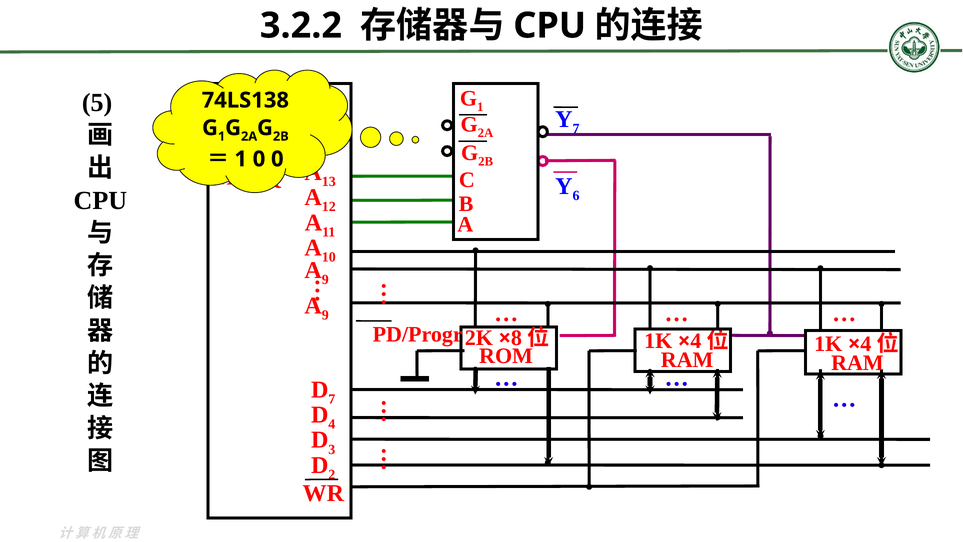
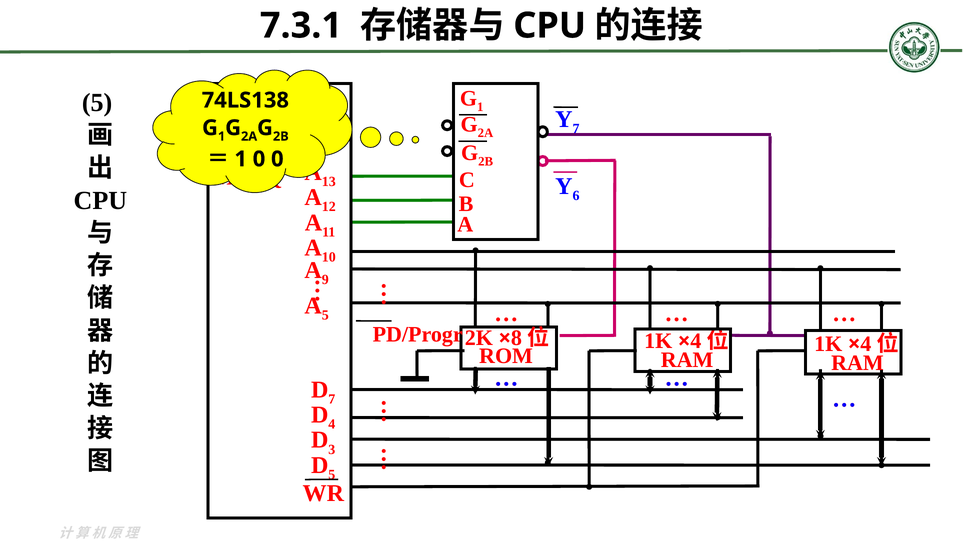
3.2.2: 3.2.2 -> 7.3.1 (301, 26)
9: 9 -> 5 (325, 315)
2: 2 -> 5 (332, 474)
